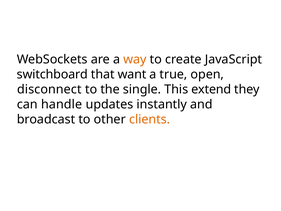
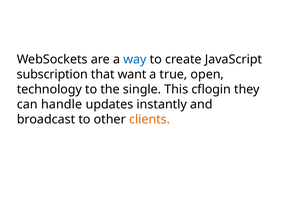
way colour: orange -> blue (135, 59)
switchboard: switchboard -> subscription (52, 74)
disconnect: disconnect -> technology (49, 89)
extend: extend -> cflogin (211, 89)
